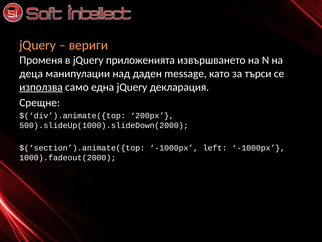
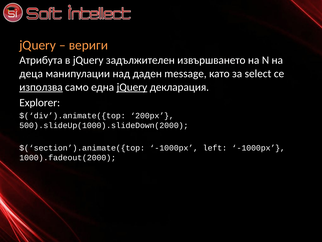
Променя: Променя -> Атрибута (41, 60)
приложенията: приложенията -> задължителен (140, 60)
търси: търси -> select (258, 74)
jQuery underline: none -> present (132, 87)
Срещне: Срещне -> Explorer (40, 103)
